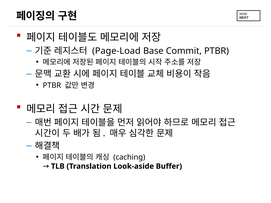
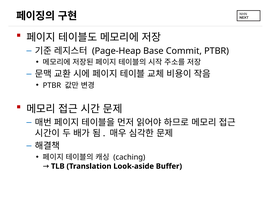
Page-Load: Page-Load -> Page-Heap (116, 51)
